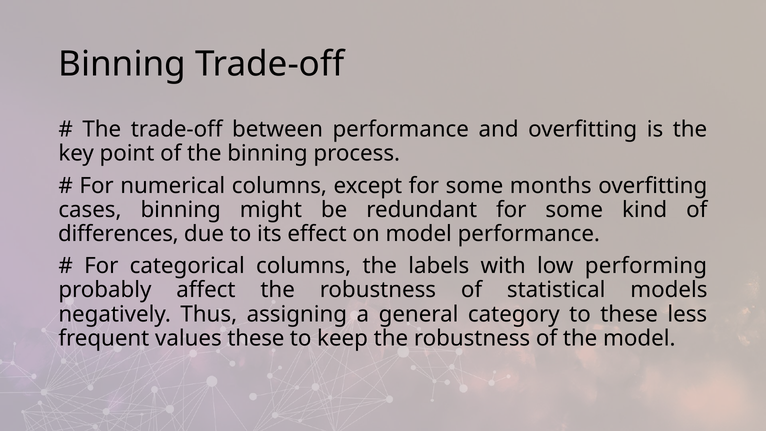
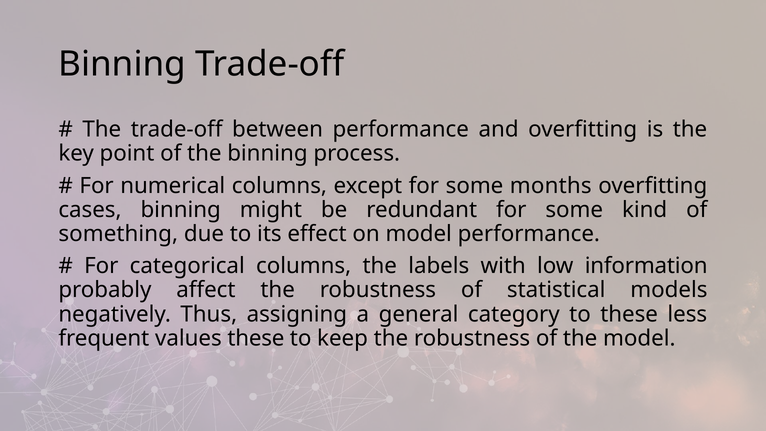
differences: differences -> something (118, 234)
performing: performing -> information (646, 266)
